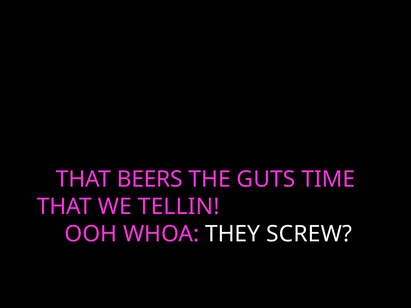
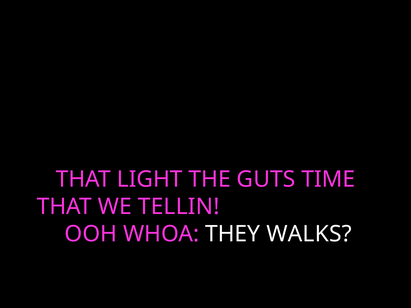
BEERS: BEERS -> LIGHT (150, 179)
SCREW: SCREW -> WALKS (309, 234)
